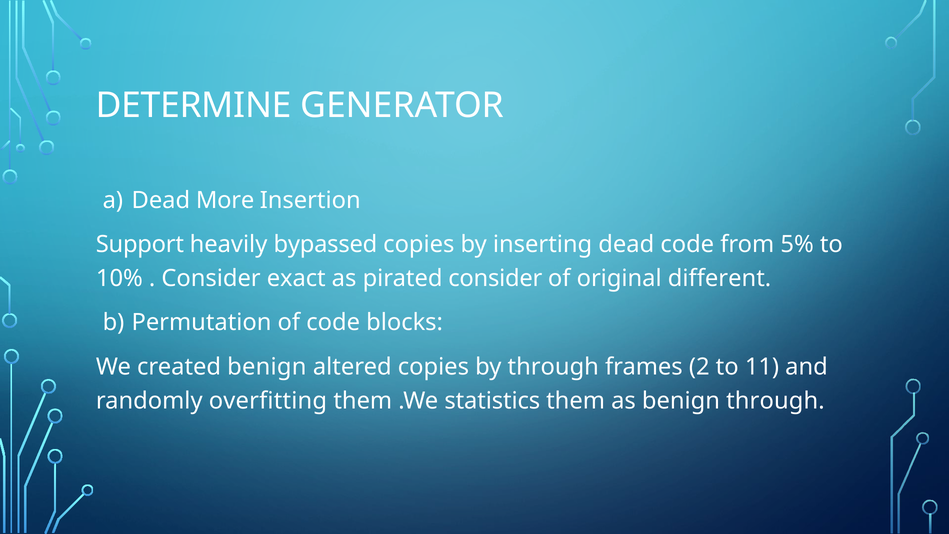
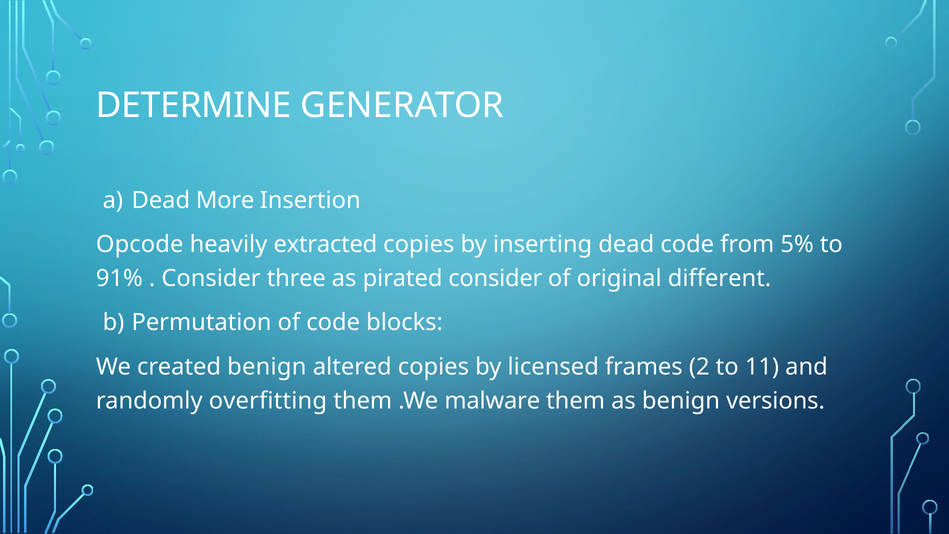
Support: Support -> Opcode (140, 244)
bypassed: bypassed -> extracted (325, 244)
10%: 10% -> 91% (119, 278)
exact: exact -> three (296, 278)
by through: through -> licensed (553, 367)
statistics: statistics -> malware (492, 401)
benign through: through -> versions (776, 401)
